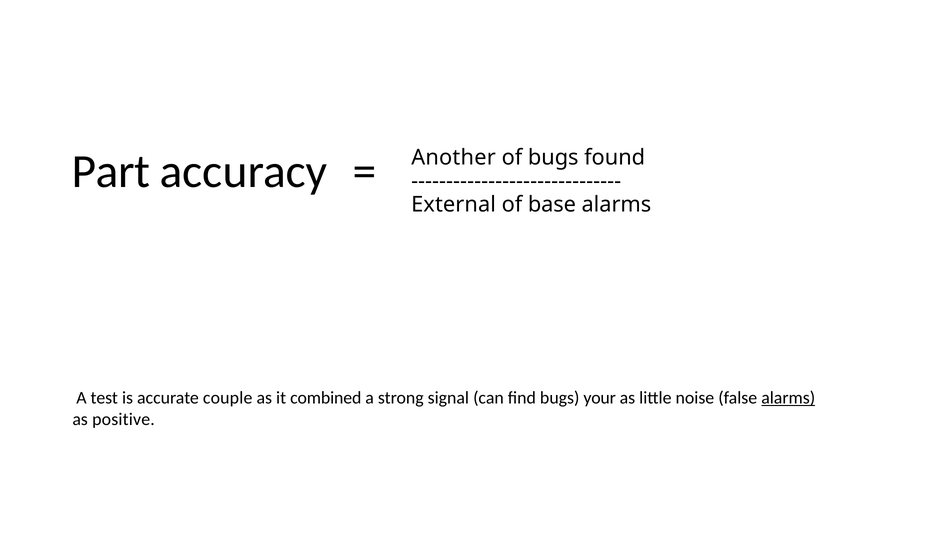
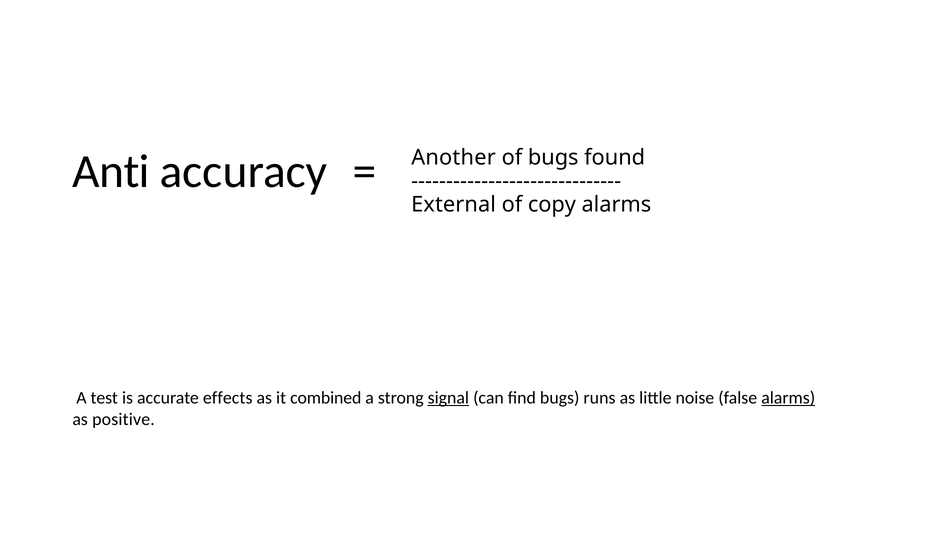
Part: Part -> Anti (111, 171)
base: base -> copy (552, 205)
couple: couple -> effects (228, 398)
signal underline: none -> present (448, 398)
your: your -> runs (600, 398)
